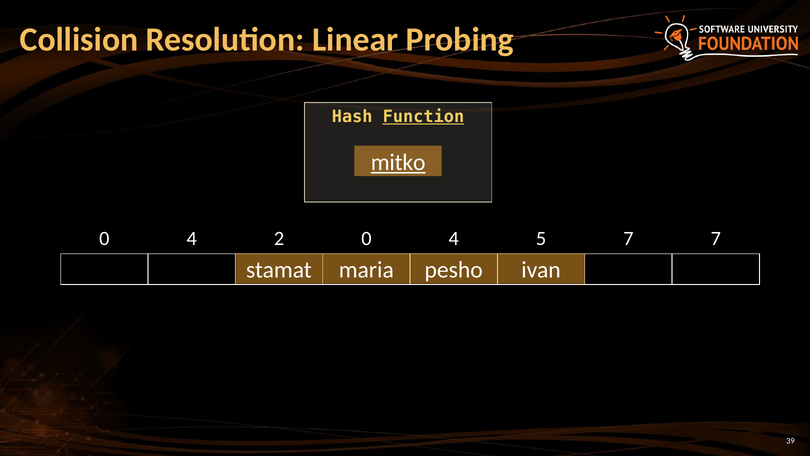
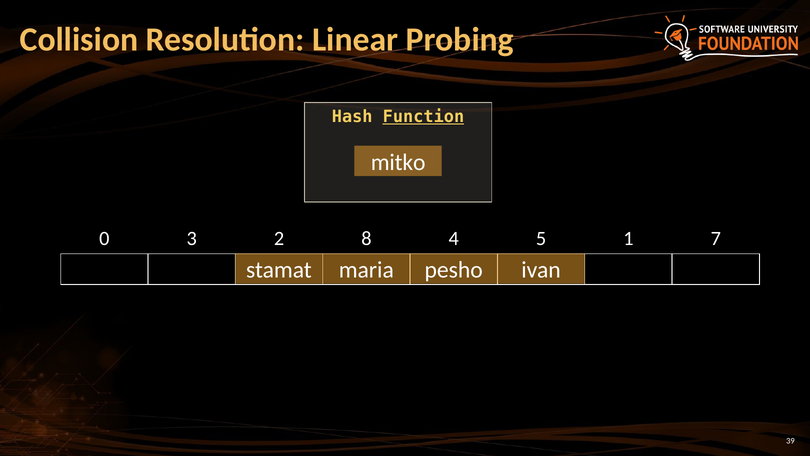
mitko underline: present -> none (398, 162)
4: 4 -> 3 (192, 238)
2 0: 0 -> 8 (366, 238)
5 7: 7 -> 1 (628, 238)
